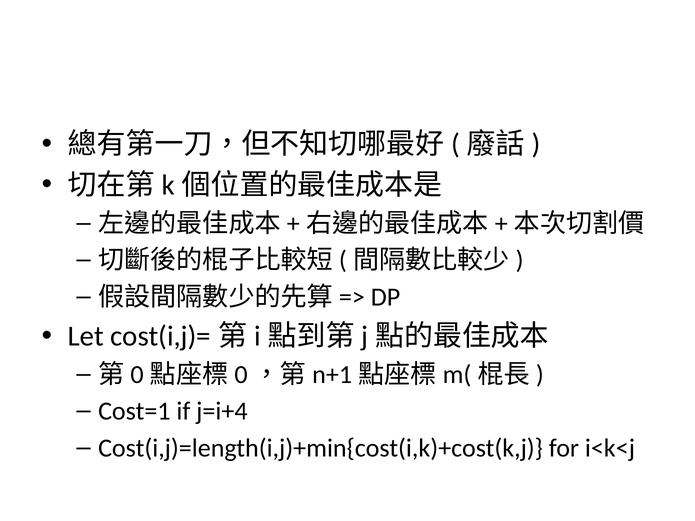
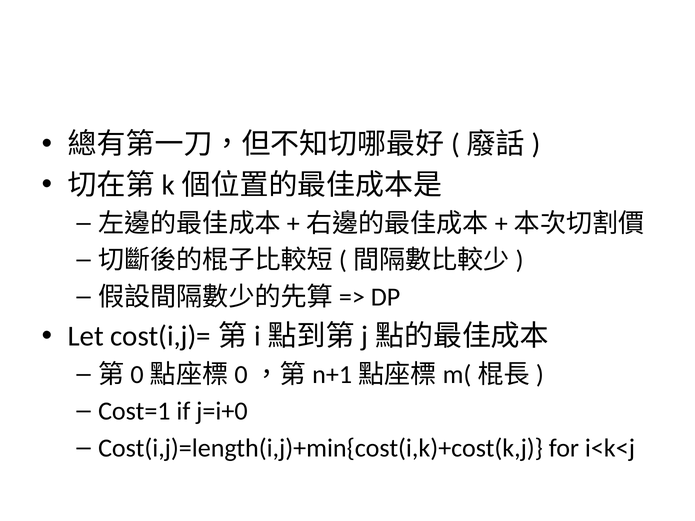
j=i+4: j=i+4 -> j=i+0 (222, 411)
